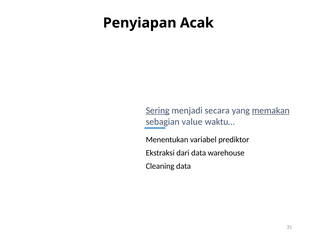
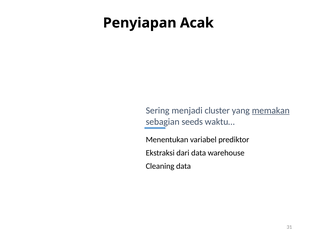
Sering underline: present -> none (158, 110)
secara: secara -> cluster (217, 110)
value: value -> seeds (192, 122)
